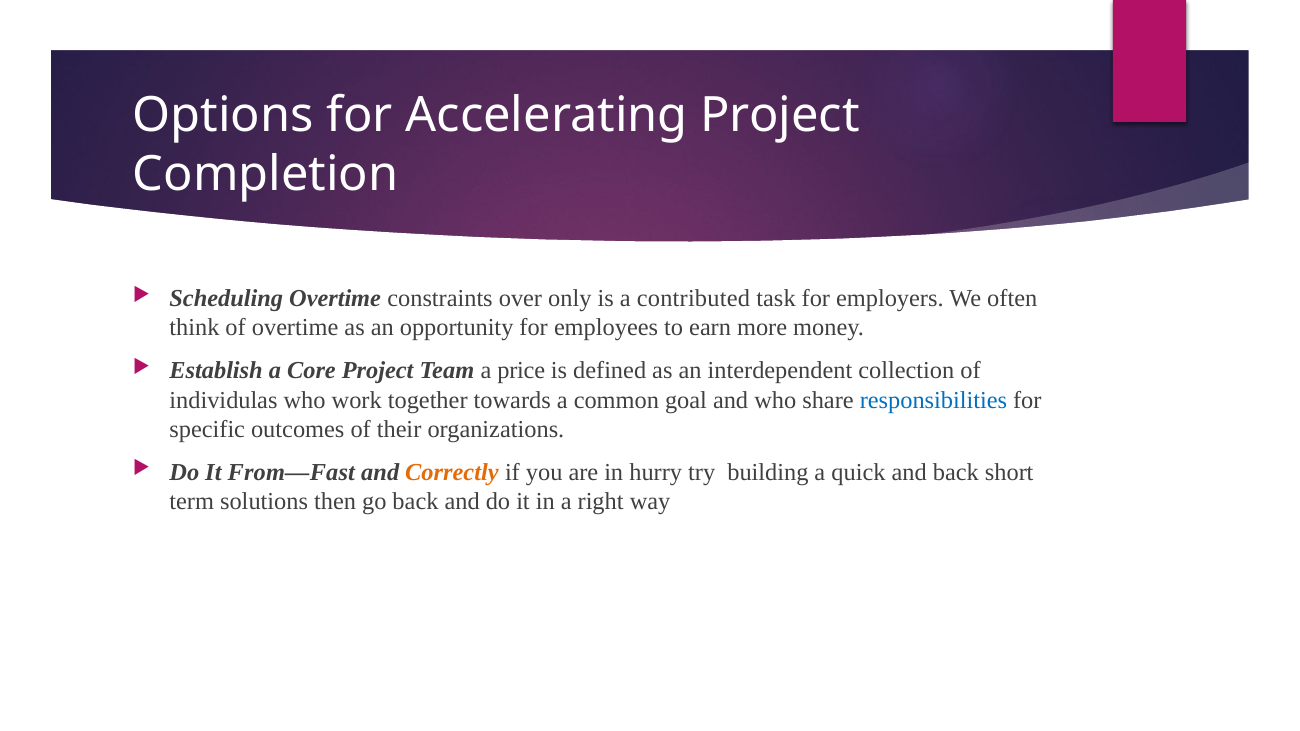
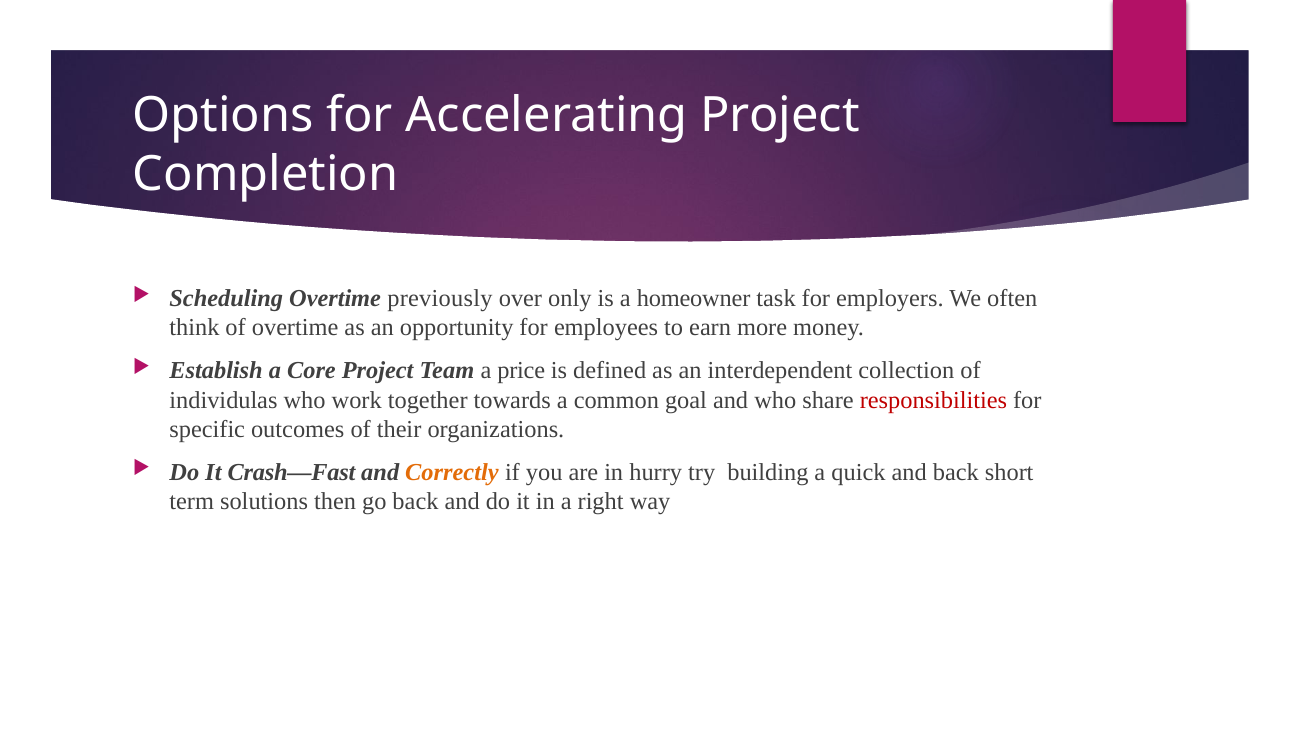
constraints: constraints -> previously (440, 299)
contributed: contributed -> homeowner (694, 299)
responsibilities colour: blue -> red (933, 400)
From—Fast: From—Fast -> Crash—Fast (292, 472)
